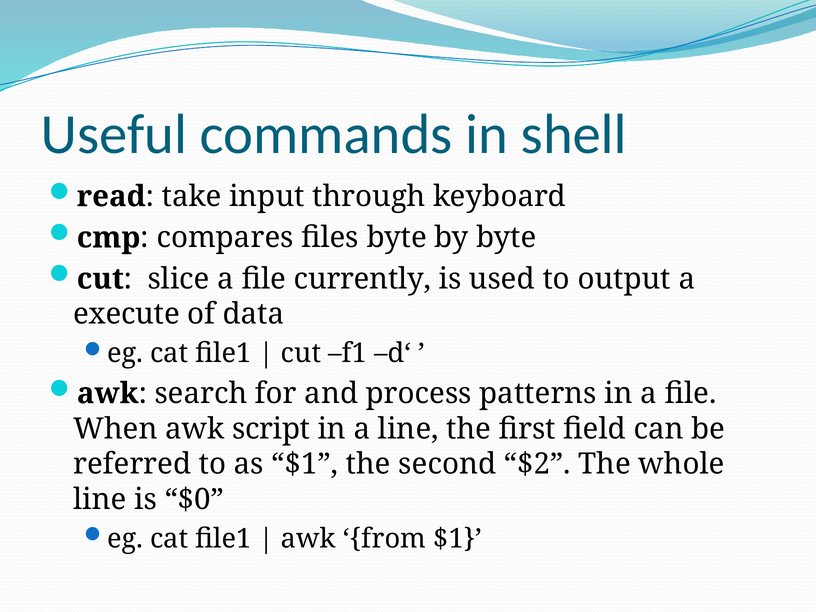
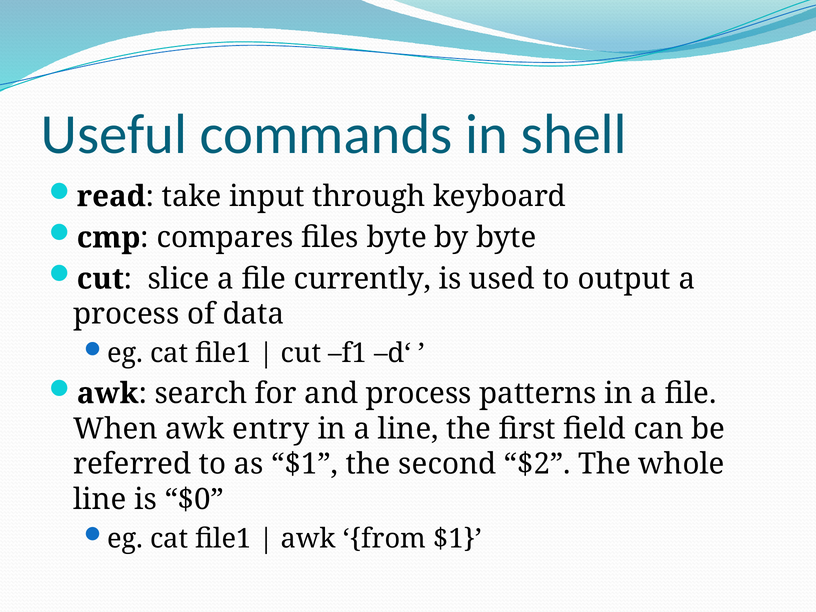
execute: execute -> process (126, 314)
script: script -> entry (271, 429)
